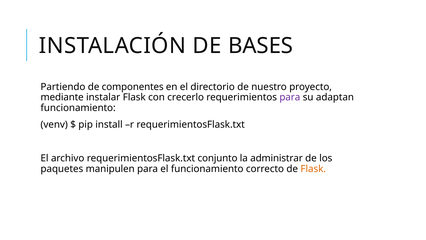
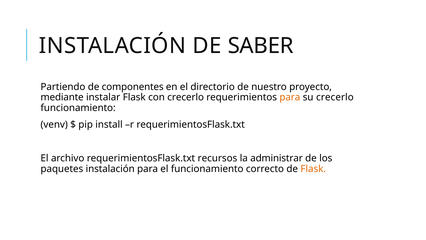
BASES: BASES -> SABER (261, 46)
para colour: purple -> orange (290, 97)
su adaptan: adaptan -> crecerlo (335, 97)
conjunto: conjunto -> recursos (217, 158)
paquetes manipulen: manipulen -> instalación (110, 169)
